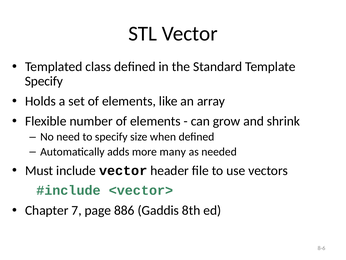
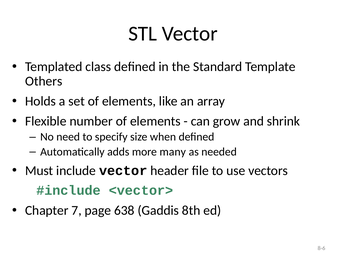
Specify: Specify -> Others (44, 81)
886: 886 -> 638 (124, 210)
